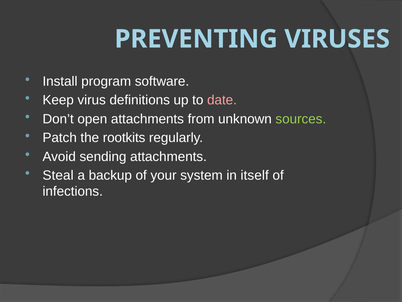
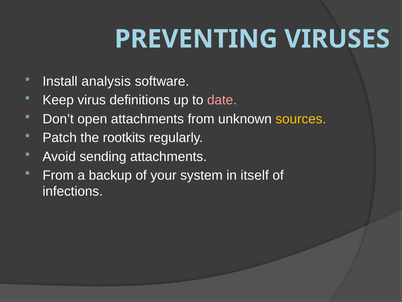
program: program -> analysis (106, 81)
sources colour: light green -> yellow (301, 119)
Steal: Steal -> From (58, 175)
